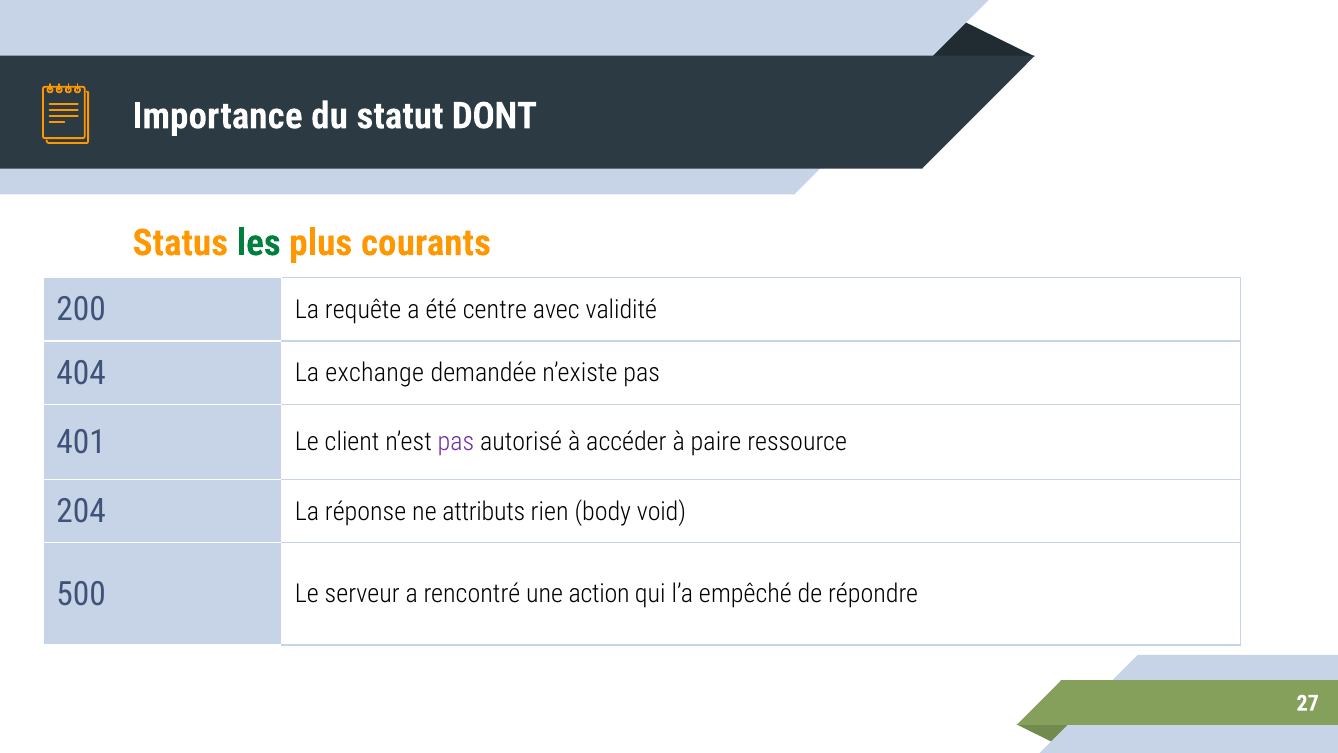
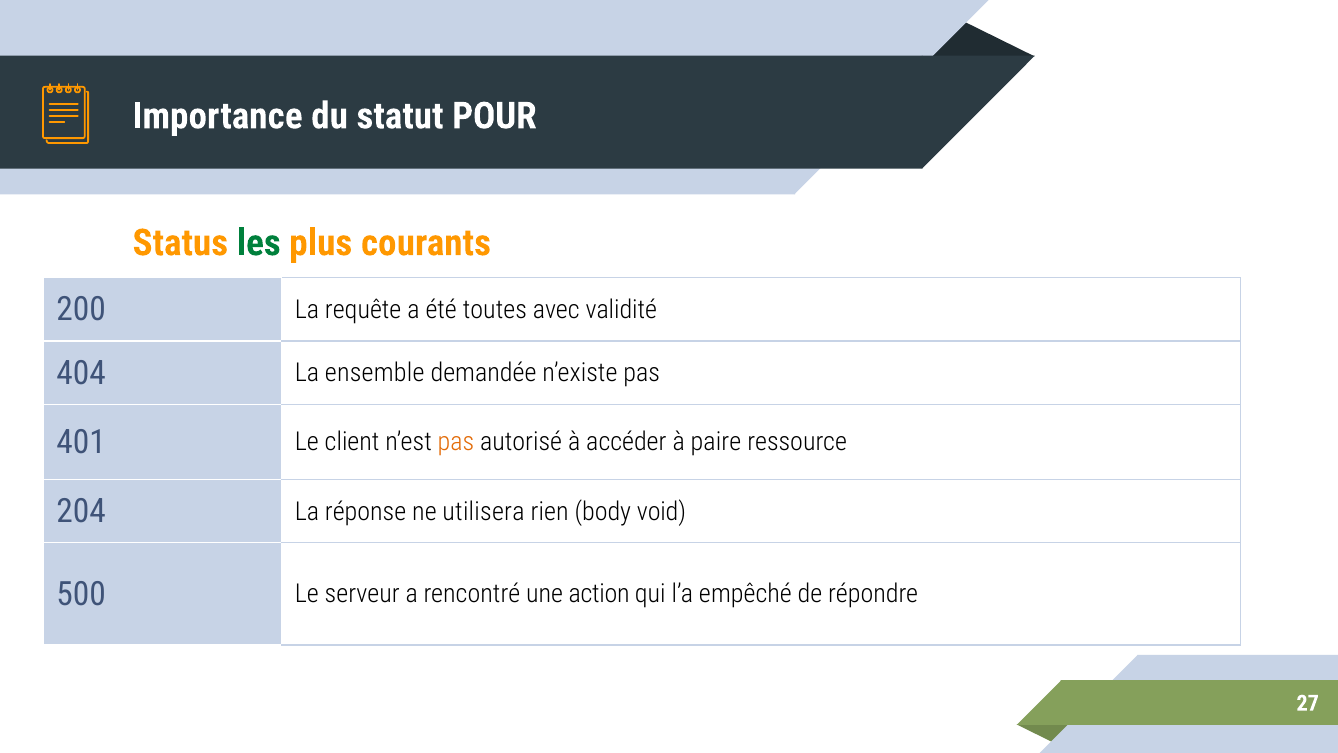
DONT: DONT -> POUR (494, 116)
centre: centre -> toutes (495, 310)
exchange: exchange -> ensemble (375, 373)
pas colour: purple -> orange (456, 442)
attributs: attributs -> utilisera (484, 511)
